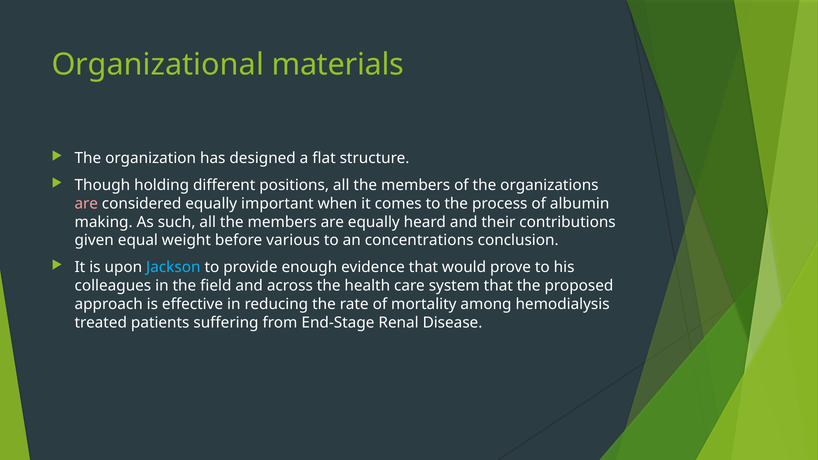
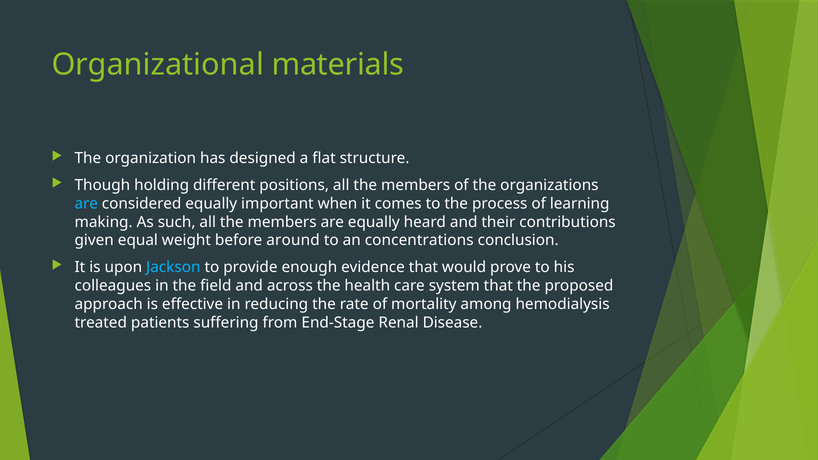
are colour: pink -> light blue (86, 204)
albumin: albumin -> learning (580, 204)
various: various -> around (293, 240)
